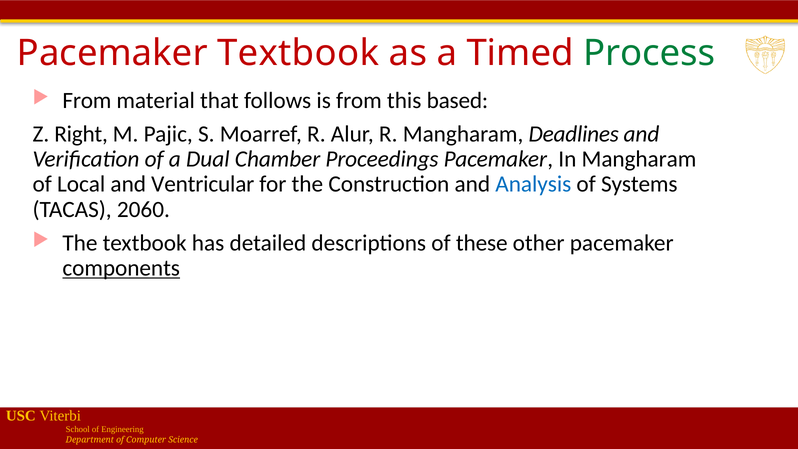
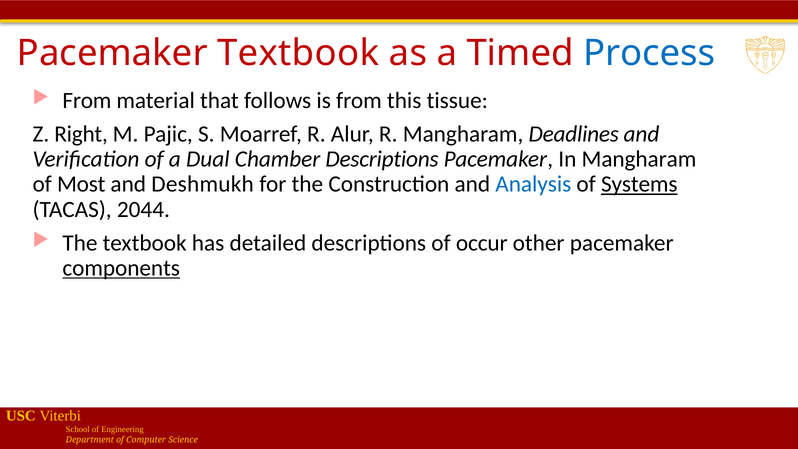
Process colour: green -> blue (649, 53)
based: based -> tissue (457, 100)
Chamber Proceedings: Proceedings -> Descriptions (382, 159)
Local: Local -> Most (81, 184)
Ventricular: Ventricular -> Deshmukh (203, 184)
Systems underline: none -> present (639, 184)
2060: 2060 -> 2044 (143, 209)
these: these -> occur (482, 243)
